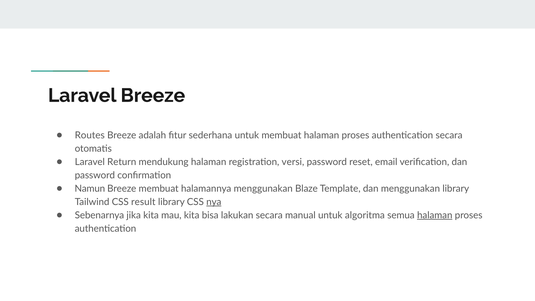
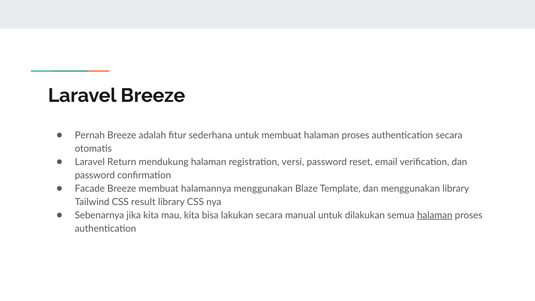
Routes: Routes -> Pernah (90, 135)
Namun: Namun -> Facade (90, 189)
nya underline: present -> none (214, 202)
algoritma: algoritma -> dilakukan (365, 215)
